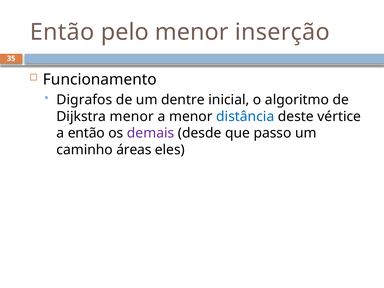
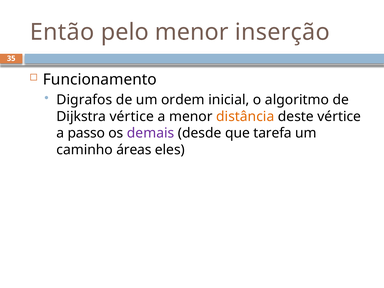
dentre: dentre -> ordem (183, 100)
Dijkstra menor: menor -> vértice (132, 117)
distância colour: blue -> orange (245, 117)
a então: então -> passo (86, 133)
passo: passo -> tarefa (273, 133)
